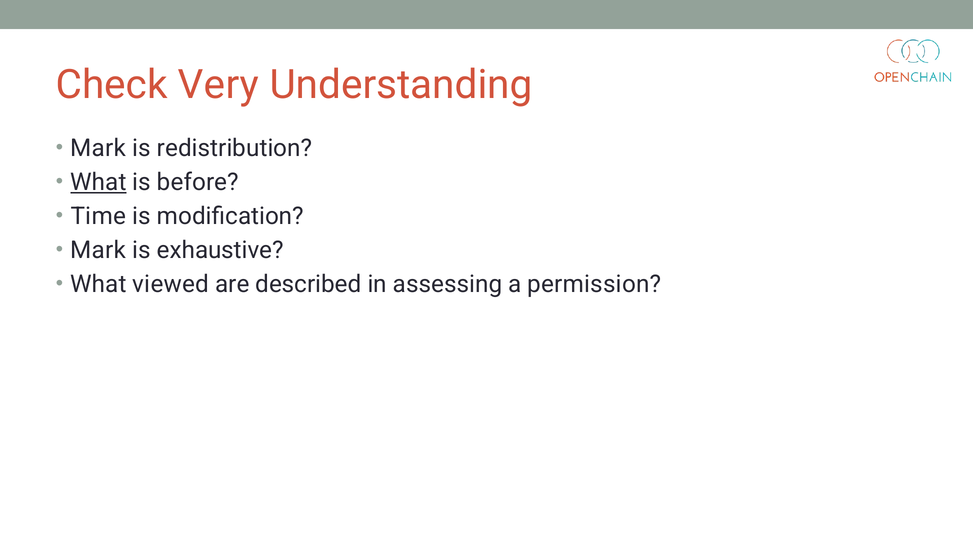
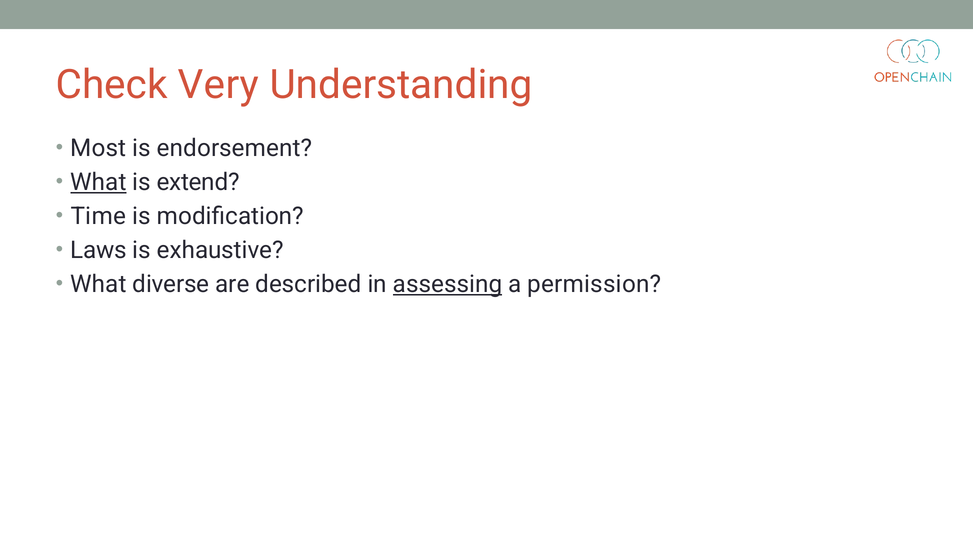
Mark: Mark -> Most (98, 148)
redistribution: redistribution -> endorsement (235, 148)
before: before -> extend (198, 182)
Mark: Mark -> Laws (99, 250)
viewed: viewed -> diverse (171, 284)
assessing underline: none -> present (448, 284)
